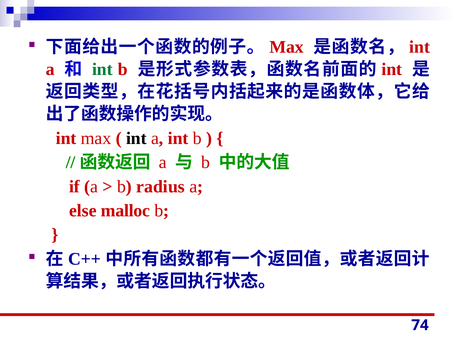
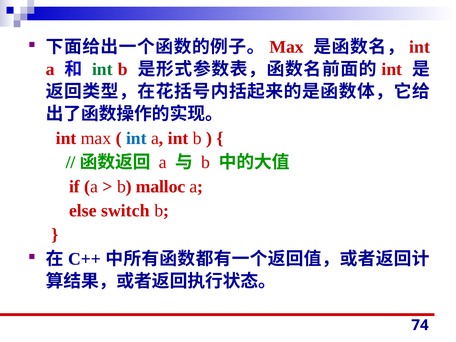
int colour: black -> blue (136, 138)
radius: radius -> malloc (161, 186)
malloc: malloc -> switch (125, 211)
